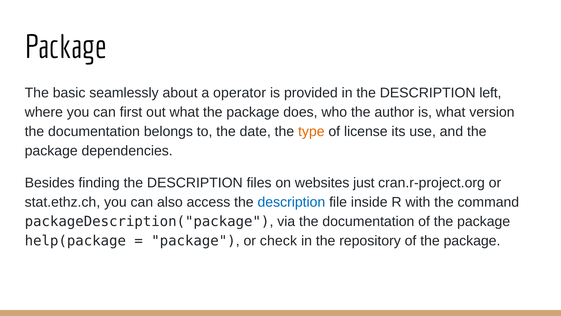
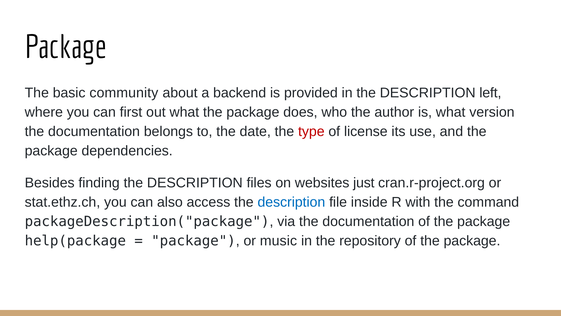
seamlessly: seamlessly -> community (124, 93)
operator: operator -> backend (240, 93)
type colour: orange -> red (311, 131)
check: check -> music (278, 241)
